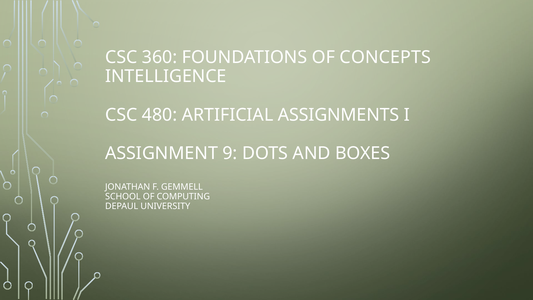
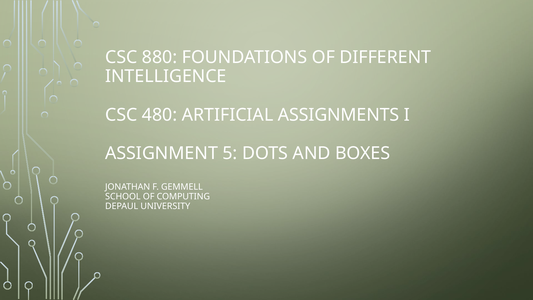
360: 360 -> 880 (160, 57)
CONCEPTS: CONCEPTS -> DIFFERENT (385, 57)
9: 9 -> 5 (230, 153)
